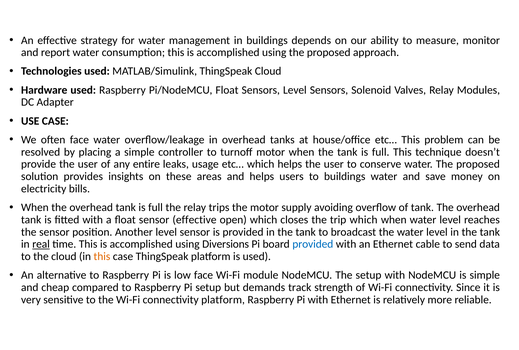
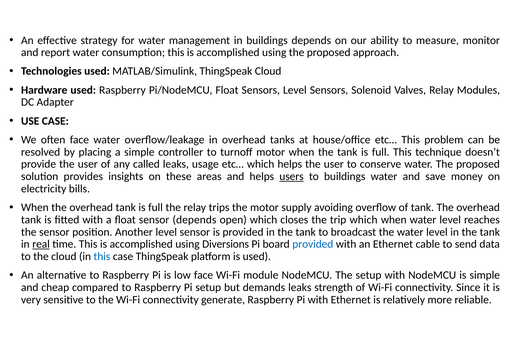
entire: entire -> called (146, 164)
users underline: none -> present (292, 177)
sensor effective: effective -> depends (194, 220)
this colour: orange -> blue (102, 257)
demands track: track -> leaks (300, 288)
connectivity platform: platform -> generate (223, 300)
